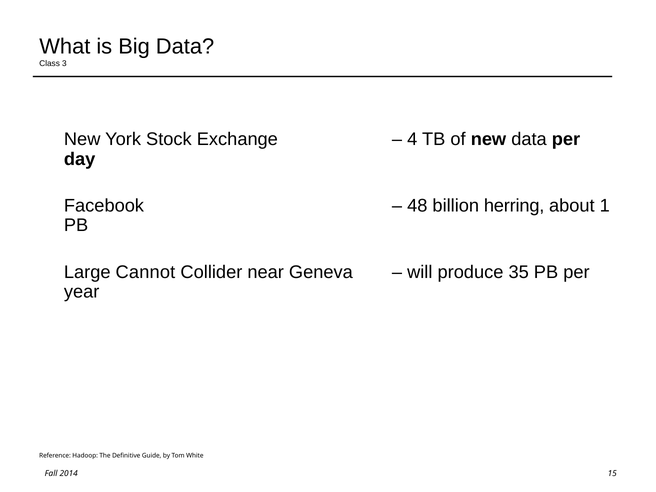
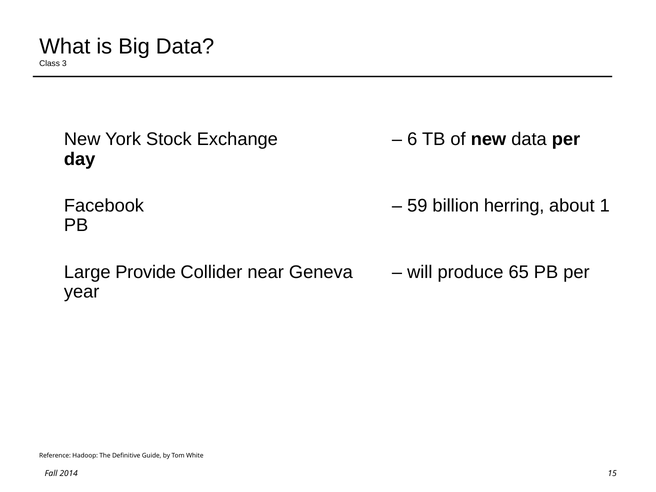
4: 4 -> 6 (412, 139)
48: 48 -> 59 (417, 206)
Cannot: Cannot -> Provide (146, 272)
35: 35 -> 65 (519, 272)
